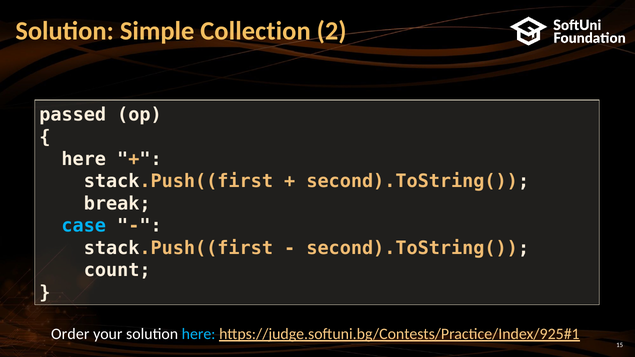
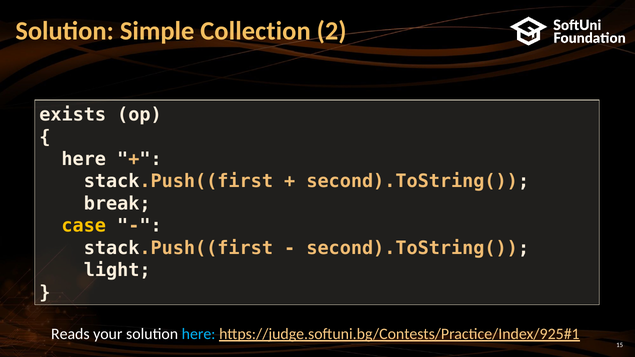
passed: passed -> exists (73, 115)
case colour: light blue -> yellow (84, 226)
count: count -> light (117, 270)
Order: Order -> Reads (70, 334)
